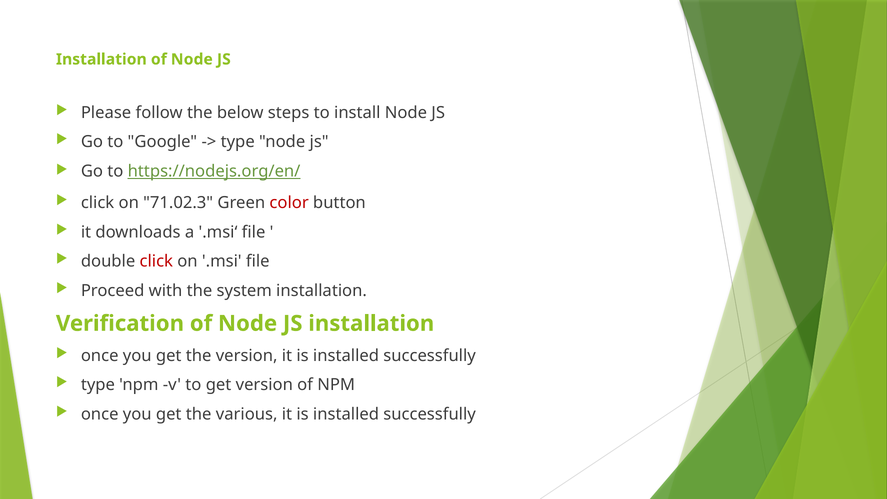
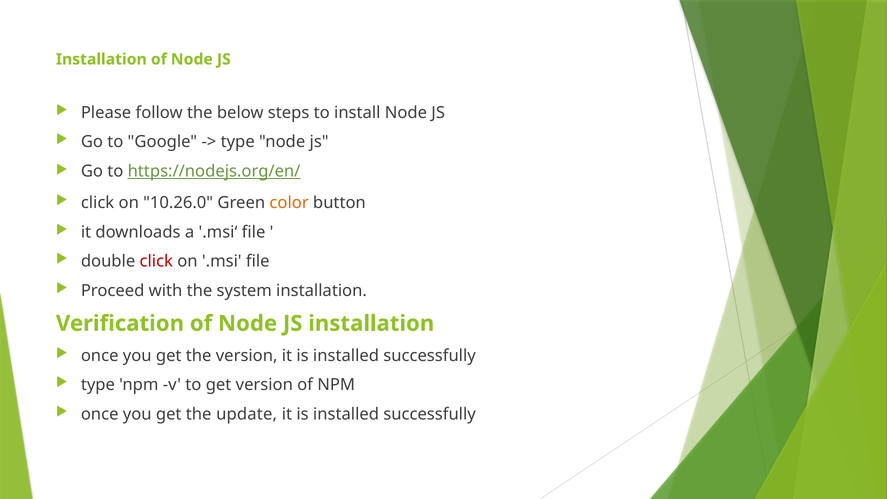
71.02.3: 71.02.3 -> 10.26.0 (178, 203)
color colour: red -> orange (289, 203)
various: various -> update (247, 414)
